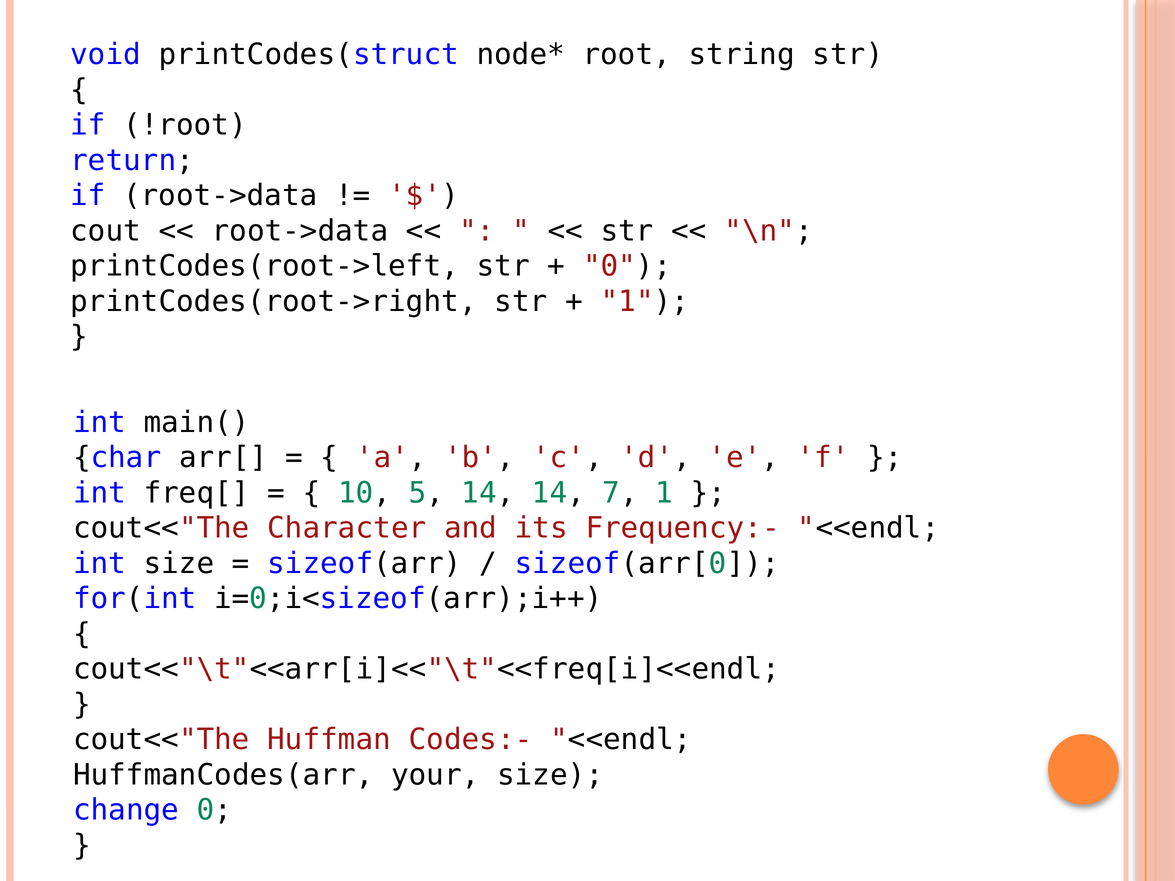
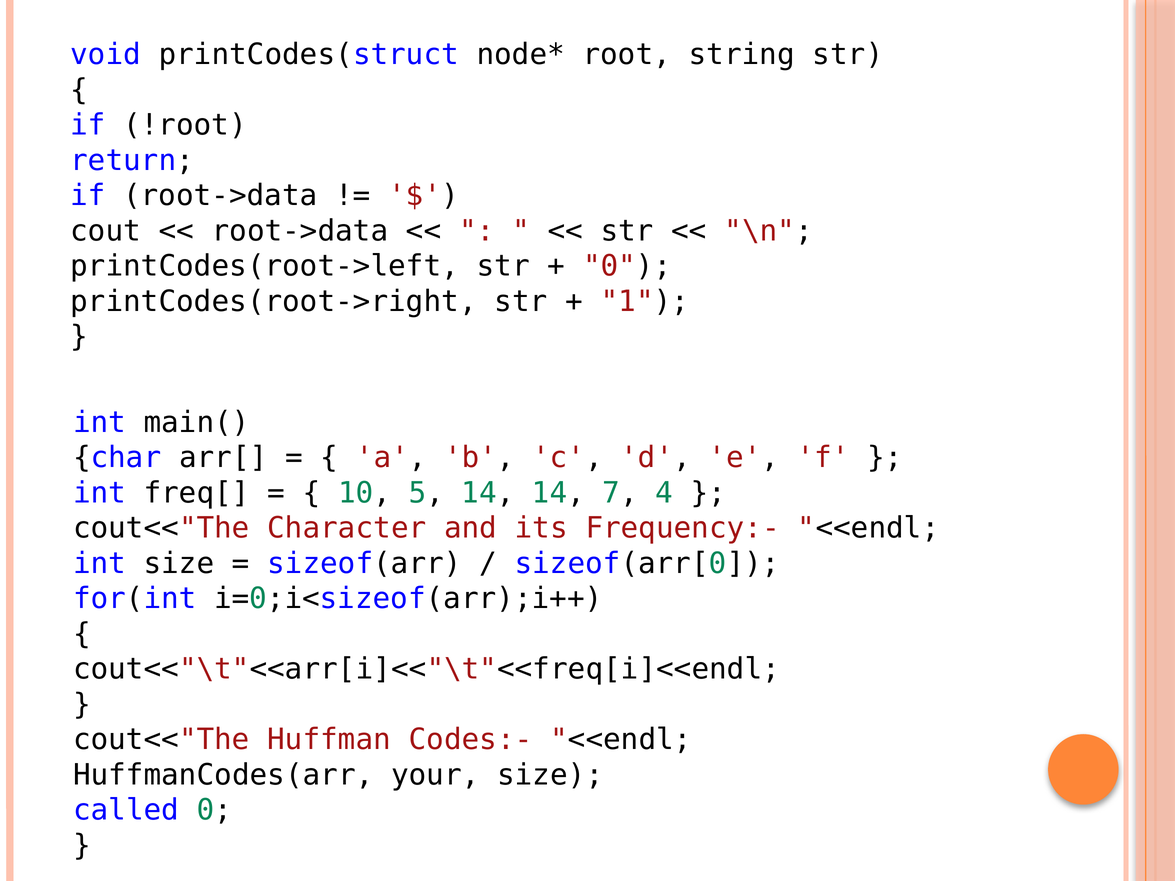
7 1: 1 -> 4 (664, 493)
change: change -> called (126, 810)
